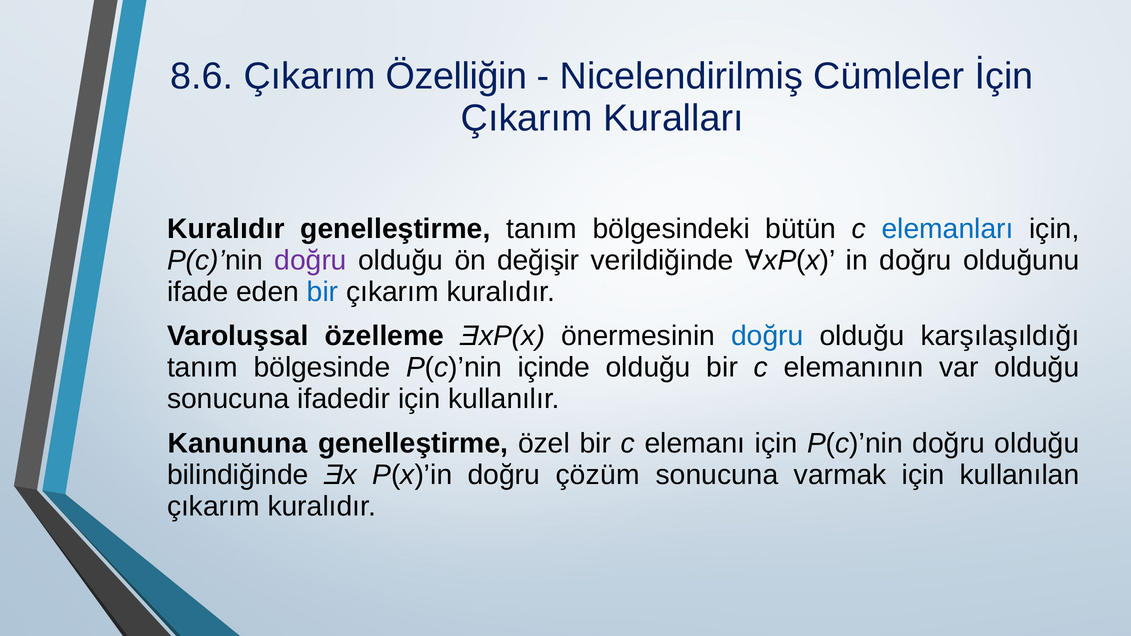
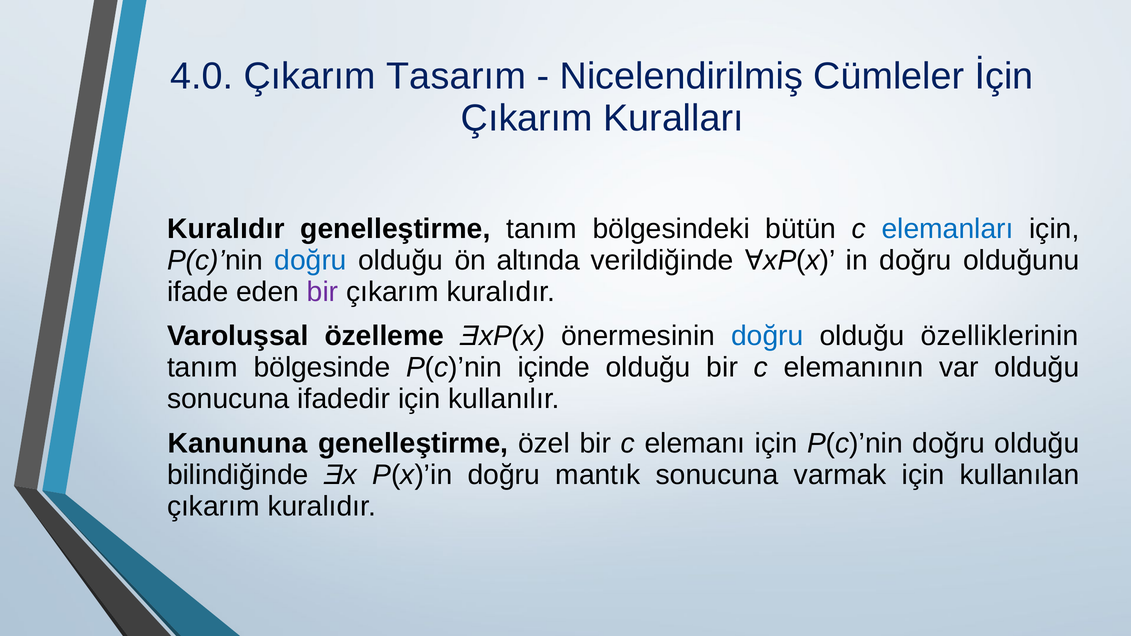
8.6: 8.6 -> 4.0 (202, 76)
Özelliğin: Özelliğin -> Tasarım (456, 76)
doğru colour: purple -> blue (311, 260)
değişir: değişir -> altında (538, 260)
bir colour: blue -> purple (323, 292)
karşılaşıldığı: karşılaşıldığı -> özelliklerinin (1000, 336)
çözüm: çözüm -> mantık (598, 475)
